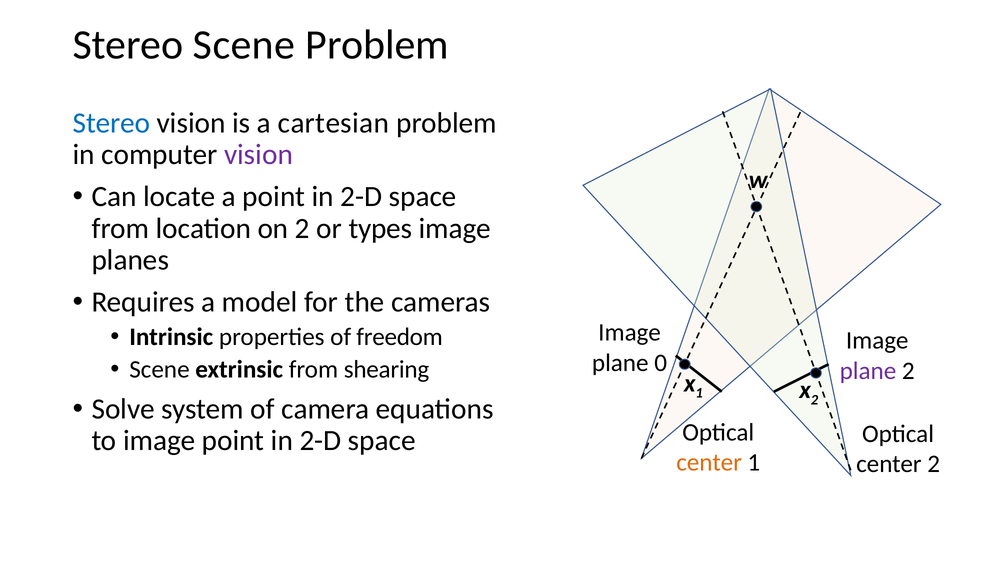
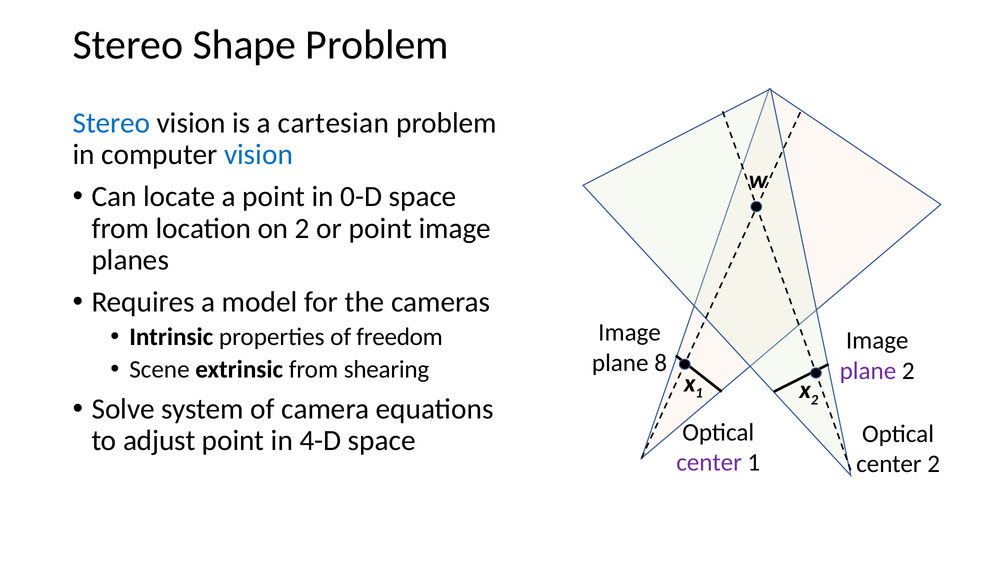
Stereo Scene: Scene -> Shape (244, 45)
vision colour: purple -> blue (259, 155)
a point in 2-D: 2-D -> 0-D (361, 197)
or types: types -> point (380, 228)
0: 0 -> 8 (661, 363)
to image: image -> adjust (159, 441)
2-D: 2-D -> 4-D (321, 441)
center colour: orange -> purple (709, 463)
